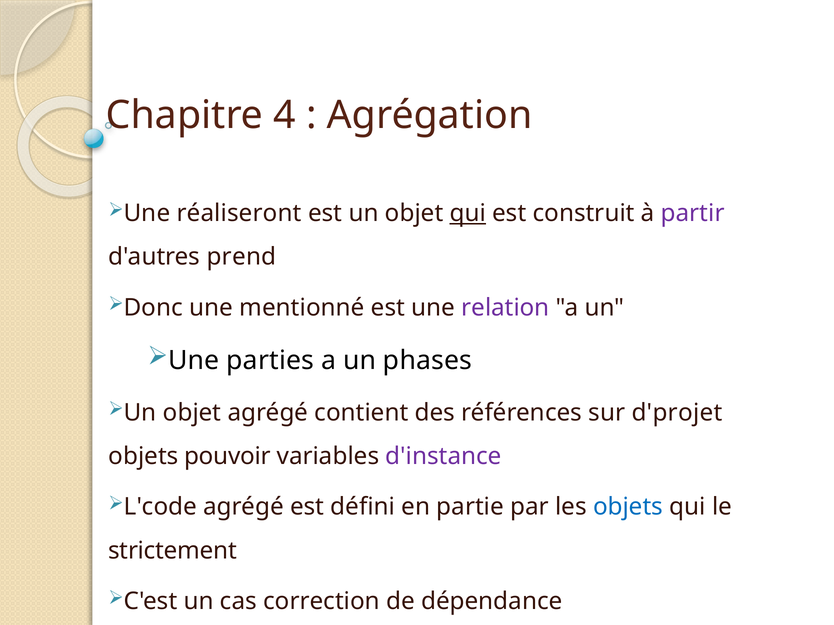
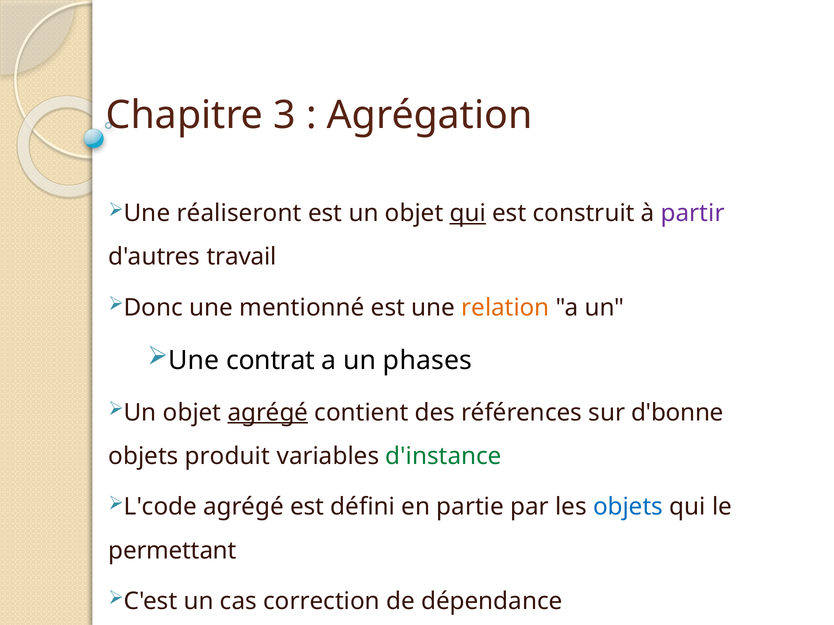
4: 4 -> 3 (285, 115)
prend: prend -> travail (242, 257)
relation colour: purple -> orange (505, 308)
parties: parties -> contrat (270, 361)
agrégé underline: none -> present (268, 413)
d'projet: d'projet -> d'bonne (677, 413)
pouvoir: pouvoir -> produit (227, 457)
d'instance colour: purple -> green (444, 457)
strictement: strictement -> permettant (172, 551)
